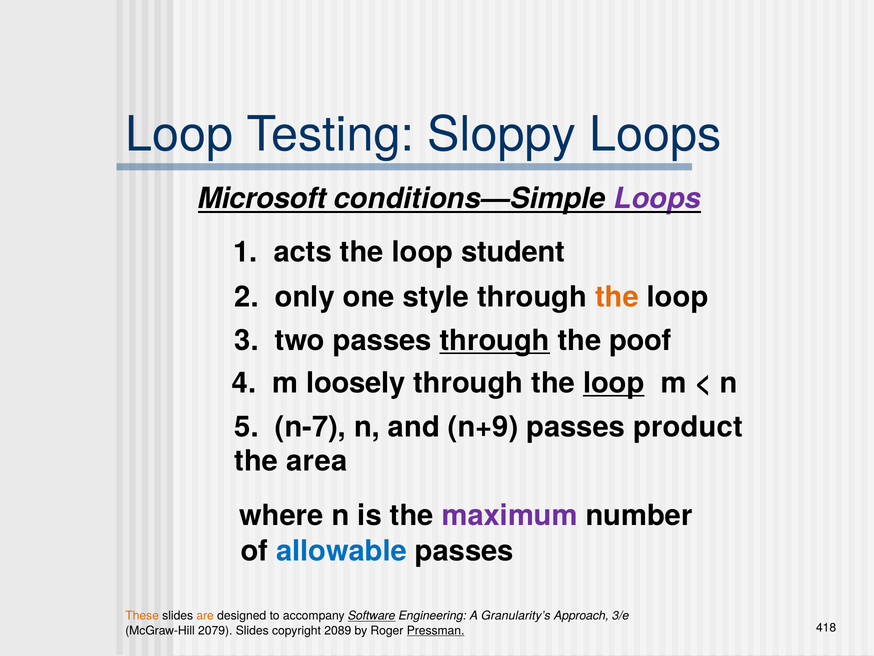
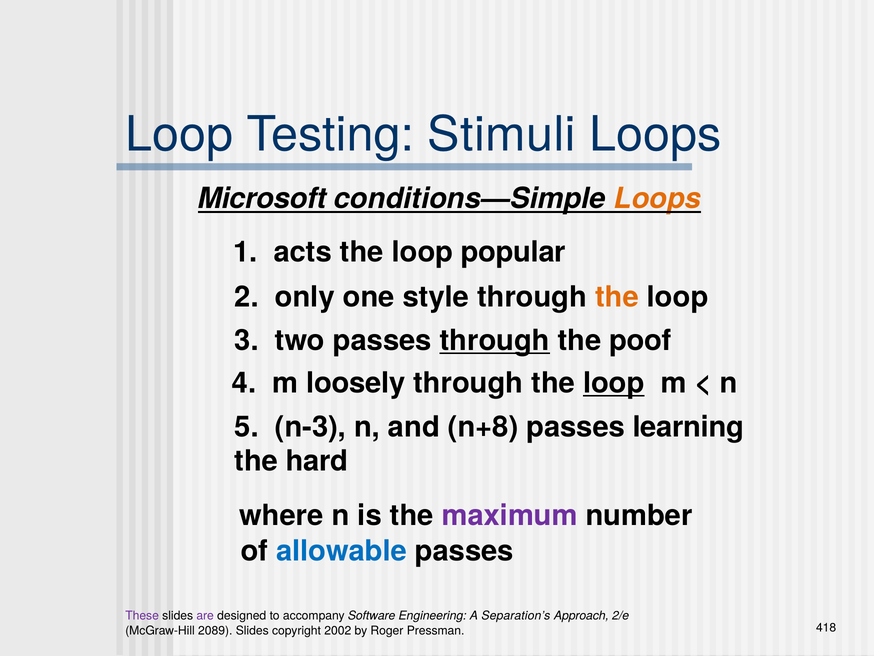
Sloppy: Sloppy -> Stimuli (501, 134)
Loops colour: purple -> orange (657, 199)
student: student -> popular (513, 252)
n-7: n-7 -> n-3 (310, 427)
n+9: n+9 -> n+8 (483, 427)
product: product -> learning (688, 427)
area: area -> hard (317, 461)
These colour: orange -> purple (142, 615)
are colour: orange -> purple (205, 615)
Software underline: present -> none (372, 615)
Granularity’s: Granularity’s -> Separation’s (516, 615)
3/e: 3/e -> 2/e (621, 615)
2079: 2079 -> 2089 (215, 630)
2089: 2089 -> 2002 (338, 630)
Pressman underline: present -> none (436, 630)
